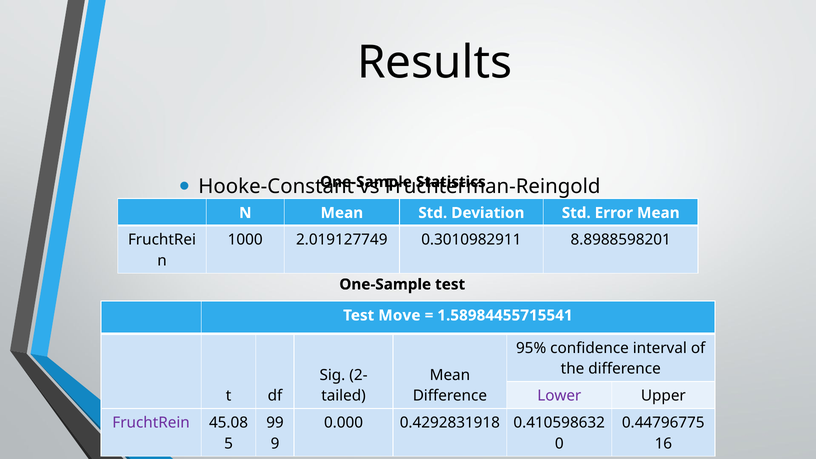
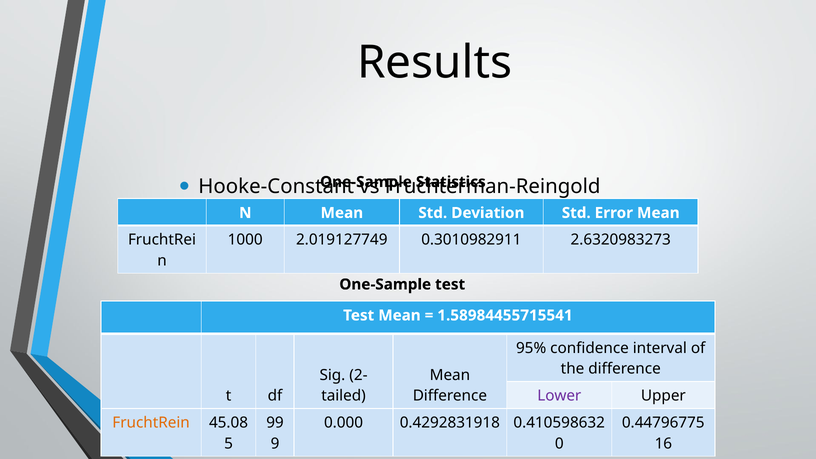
8.8988598201: 8.8988598201 -> 2.6320983273 (621, 240)
Test Move: Move -> Mean (399, 315)
FruchtRein colour: purple -> orange (151, 423)
